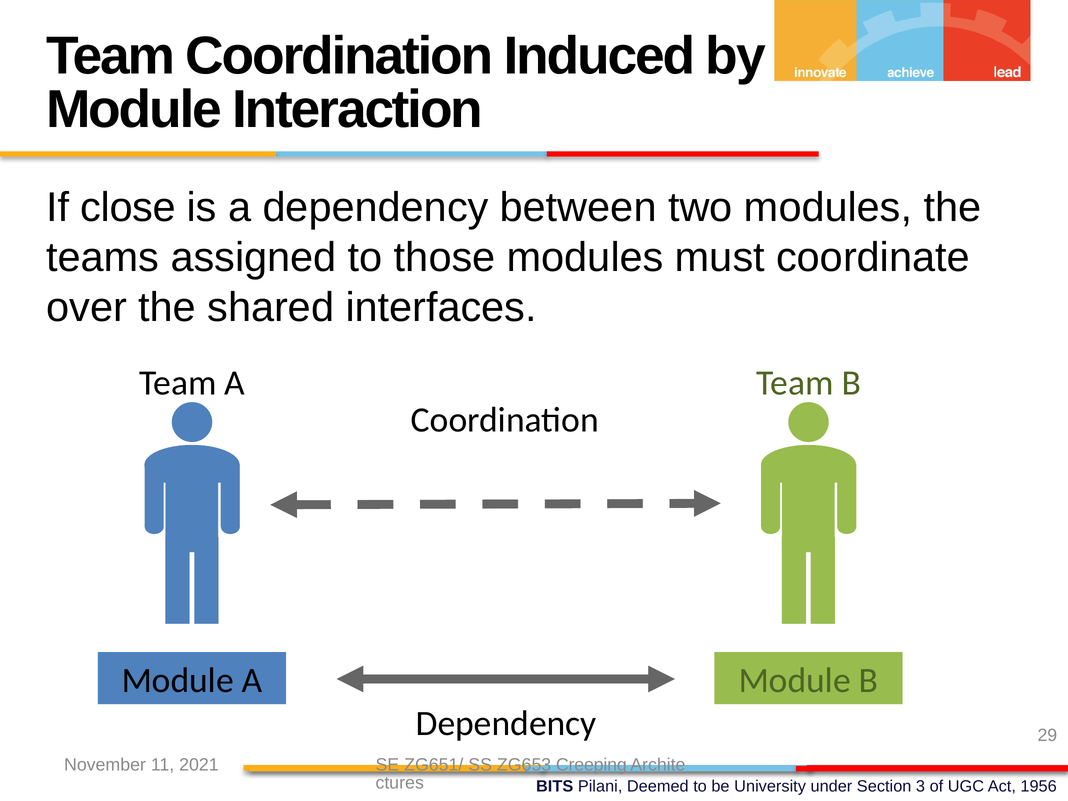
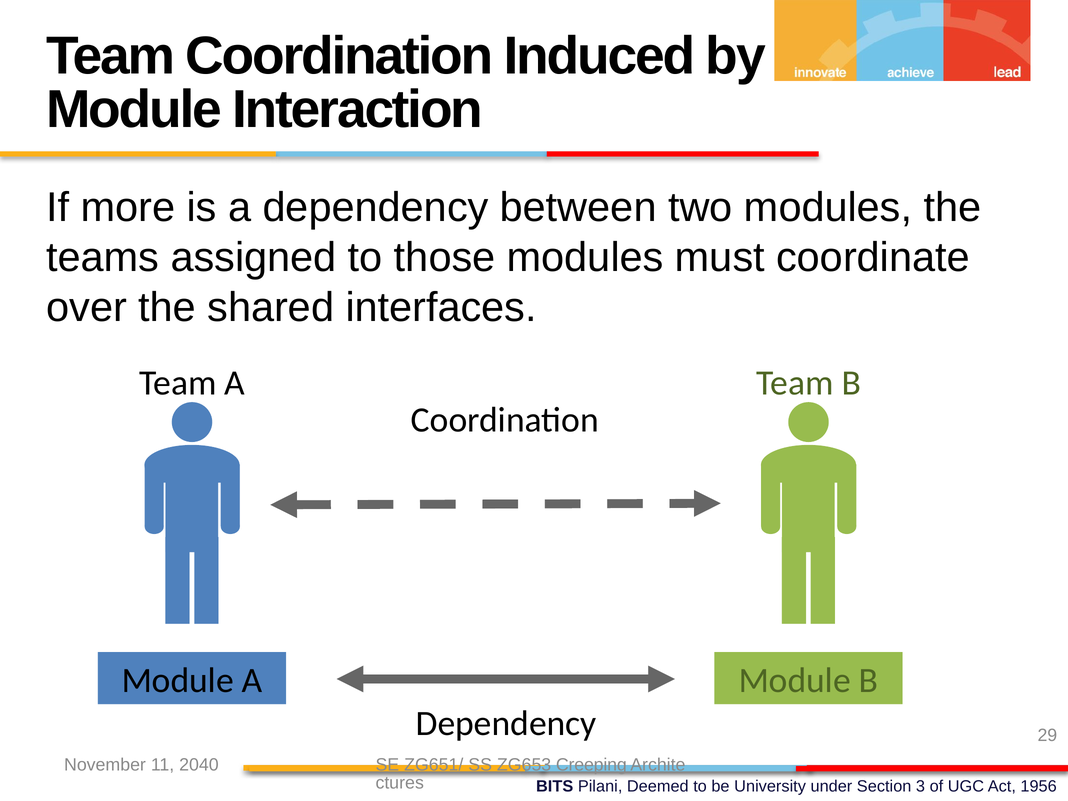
close: close -> more (128, 208)
2021: 2021 -> 2040 (199, 765)
